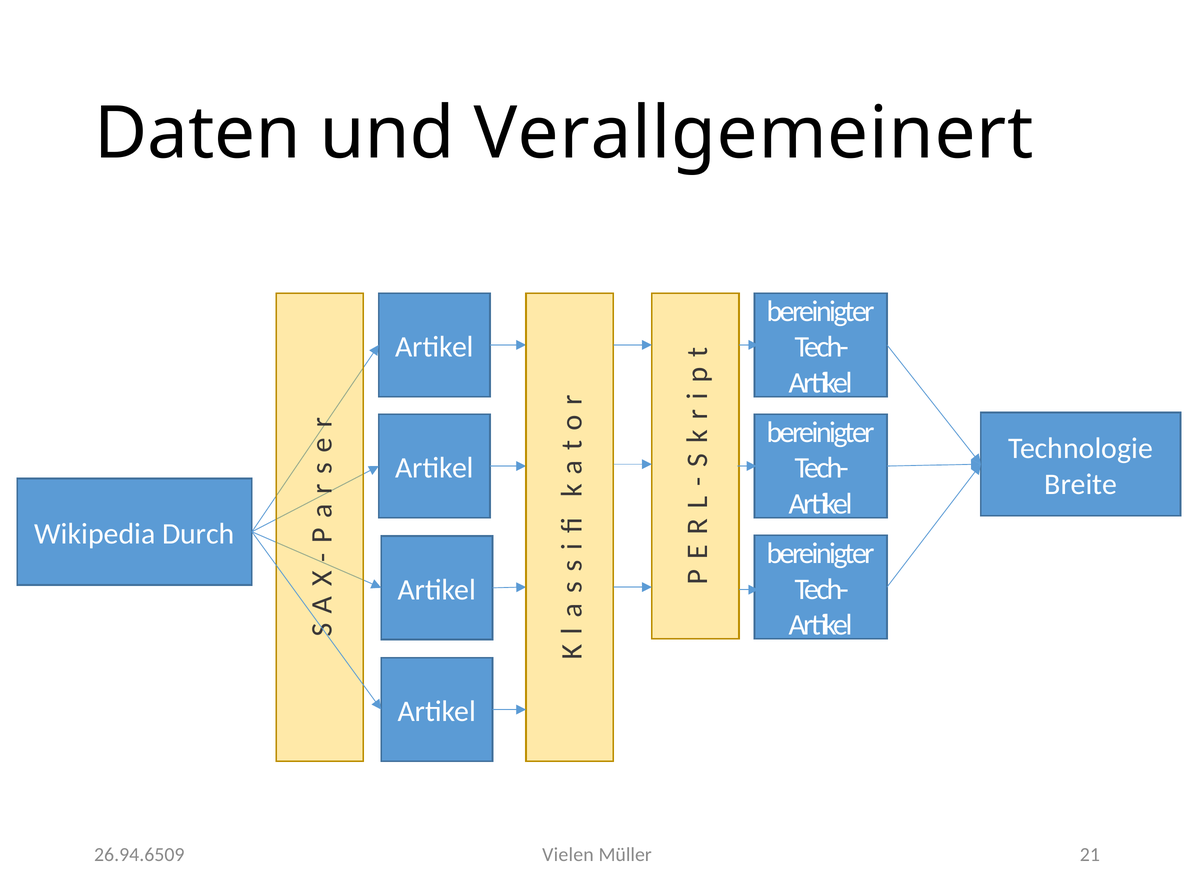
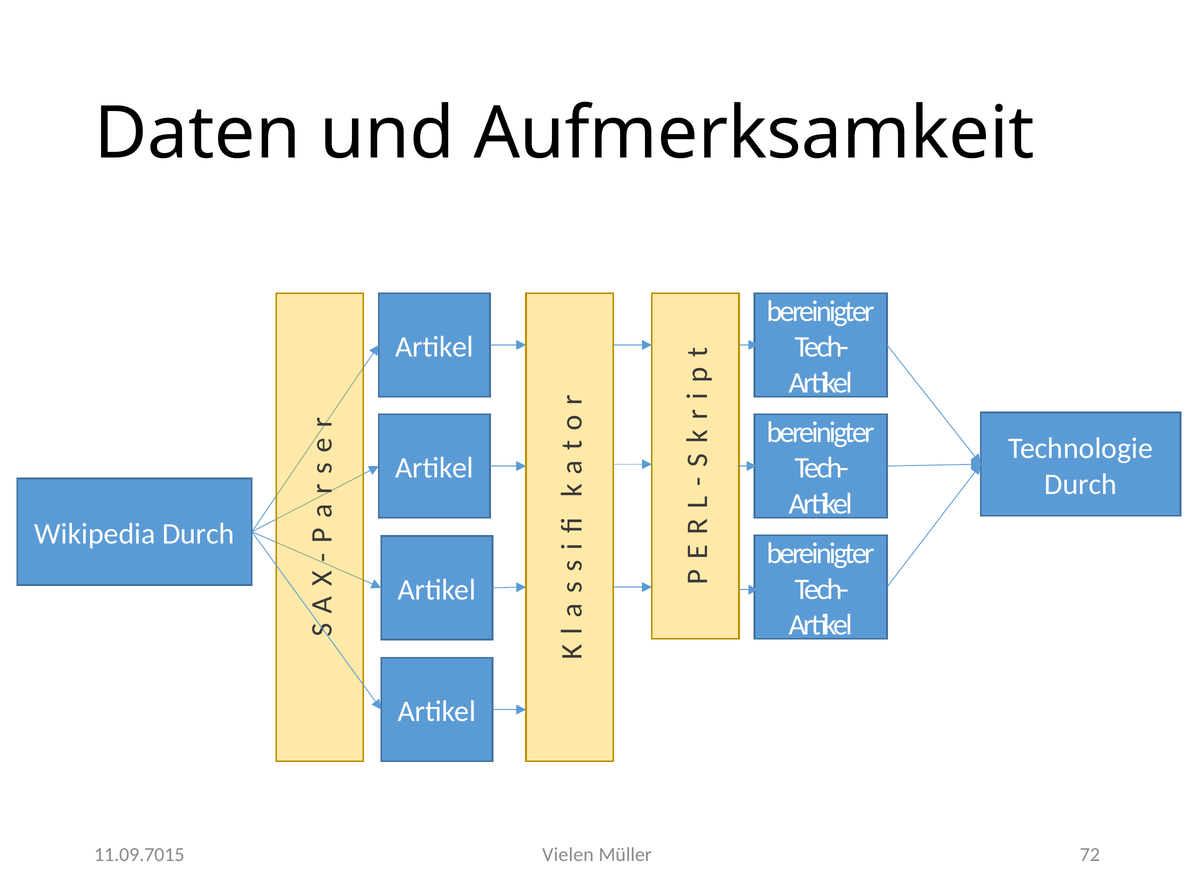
Verallgemeinert: Verallgemeinert -> Aufmerksamkeit (754, 134)
Breite: Breite -> Durch (1081, 484)
21: 21 -> 72 (1090, 855)
26.94.6509: 26.94.6509 -> 11.09.7015 (139, 855)
